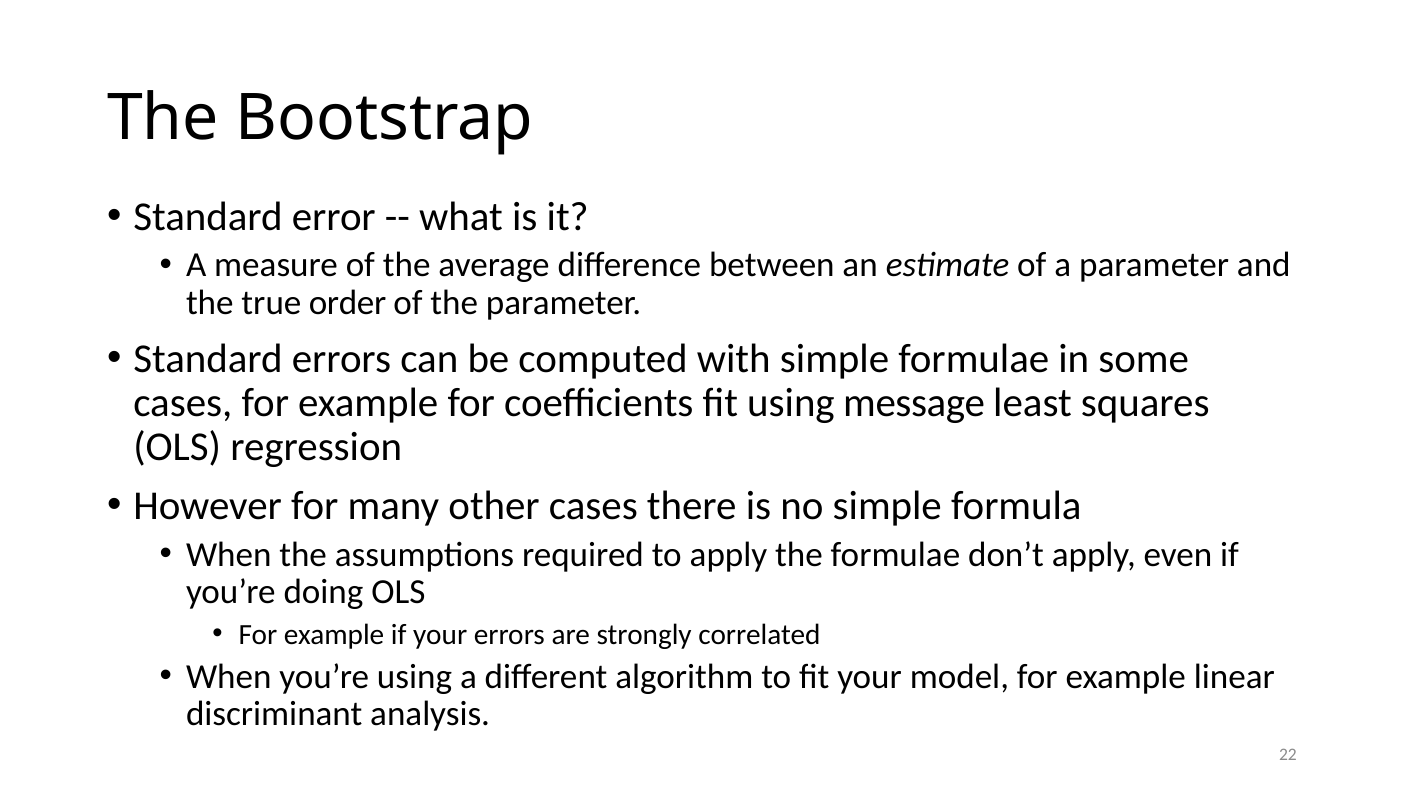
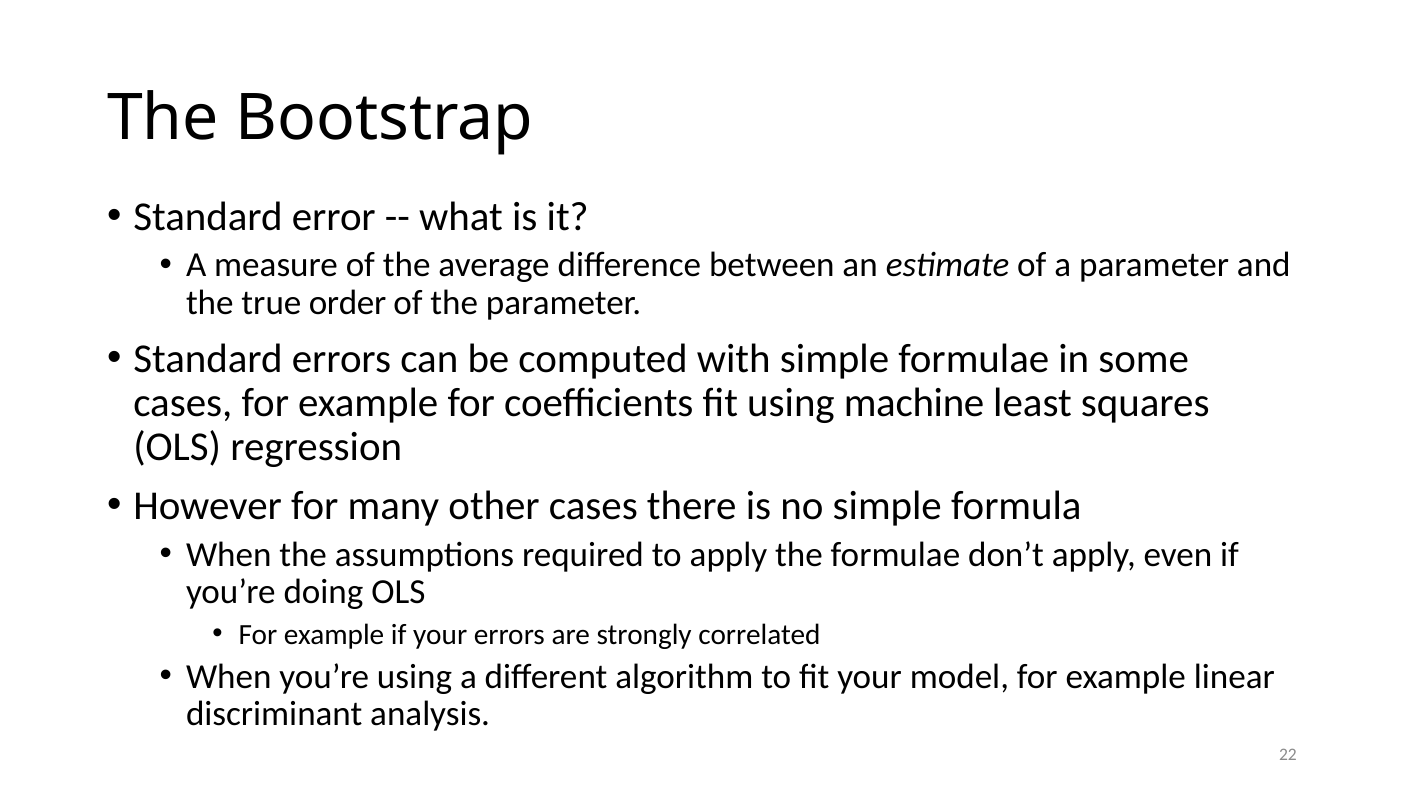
message: message -> machine (914, 403)
